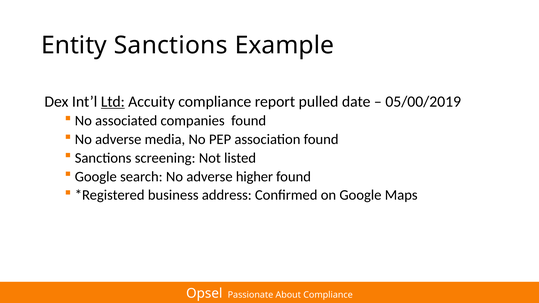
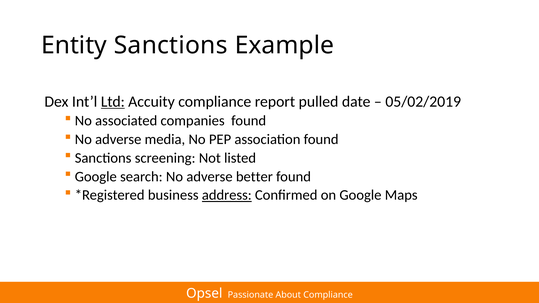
05/00/2019: 05/00/2019 -> 05/02/2019 (423, 102)
higher: higher -> better (254, 177)
address underline: none -> present (227, 195)
